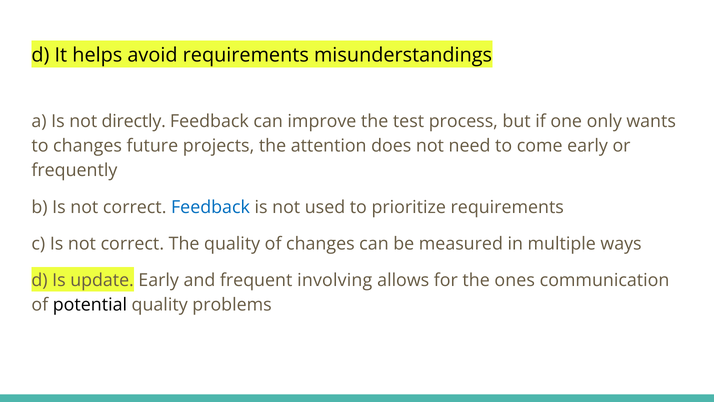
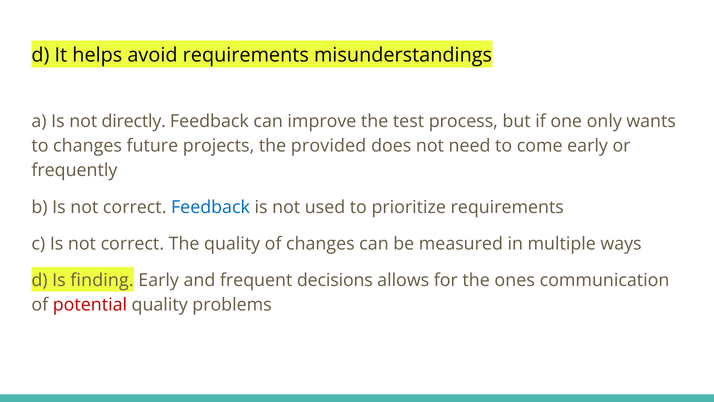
attention: attention -> provided (329, 146)
update: update -> finding (102, 280)
involving: involving -> decisions (335, 280)
potential colour: black -> red (90, 305)
